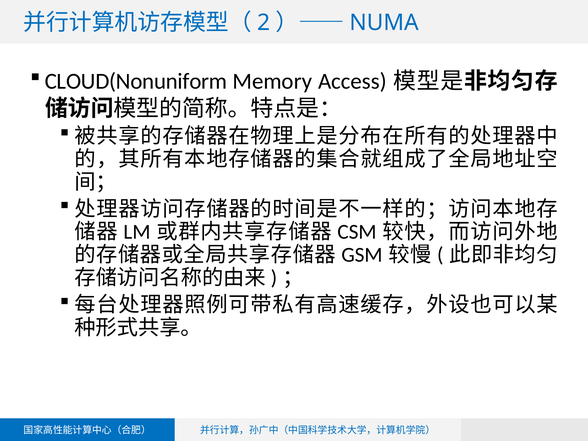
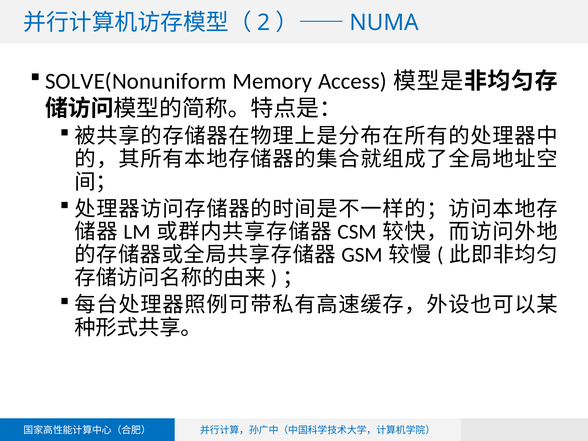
CLOUD(Nonuniform: CLOUD(Nonuniform -> SOLVE(Nonuniform (136, 81)
